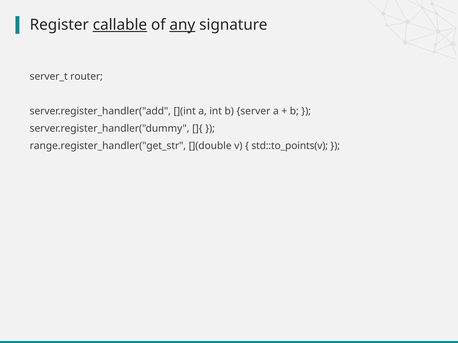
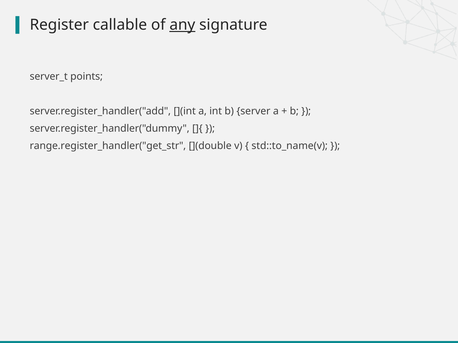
callable underline: present -> none (120, 25)
router: router -> points (87, 77)
std::to_points(v: std::to_points(v -> std::to_name(v (290, 146)
